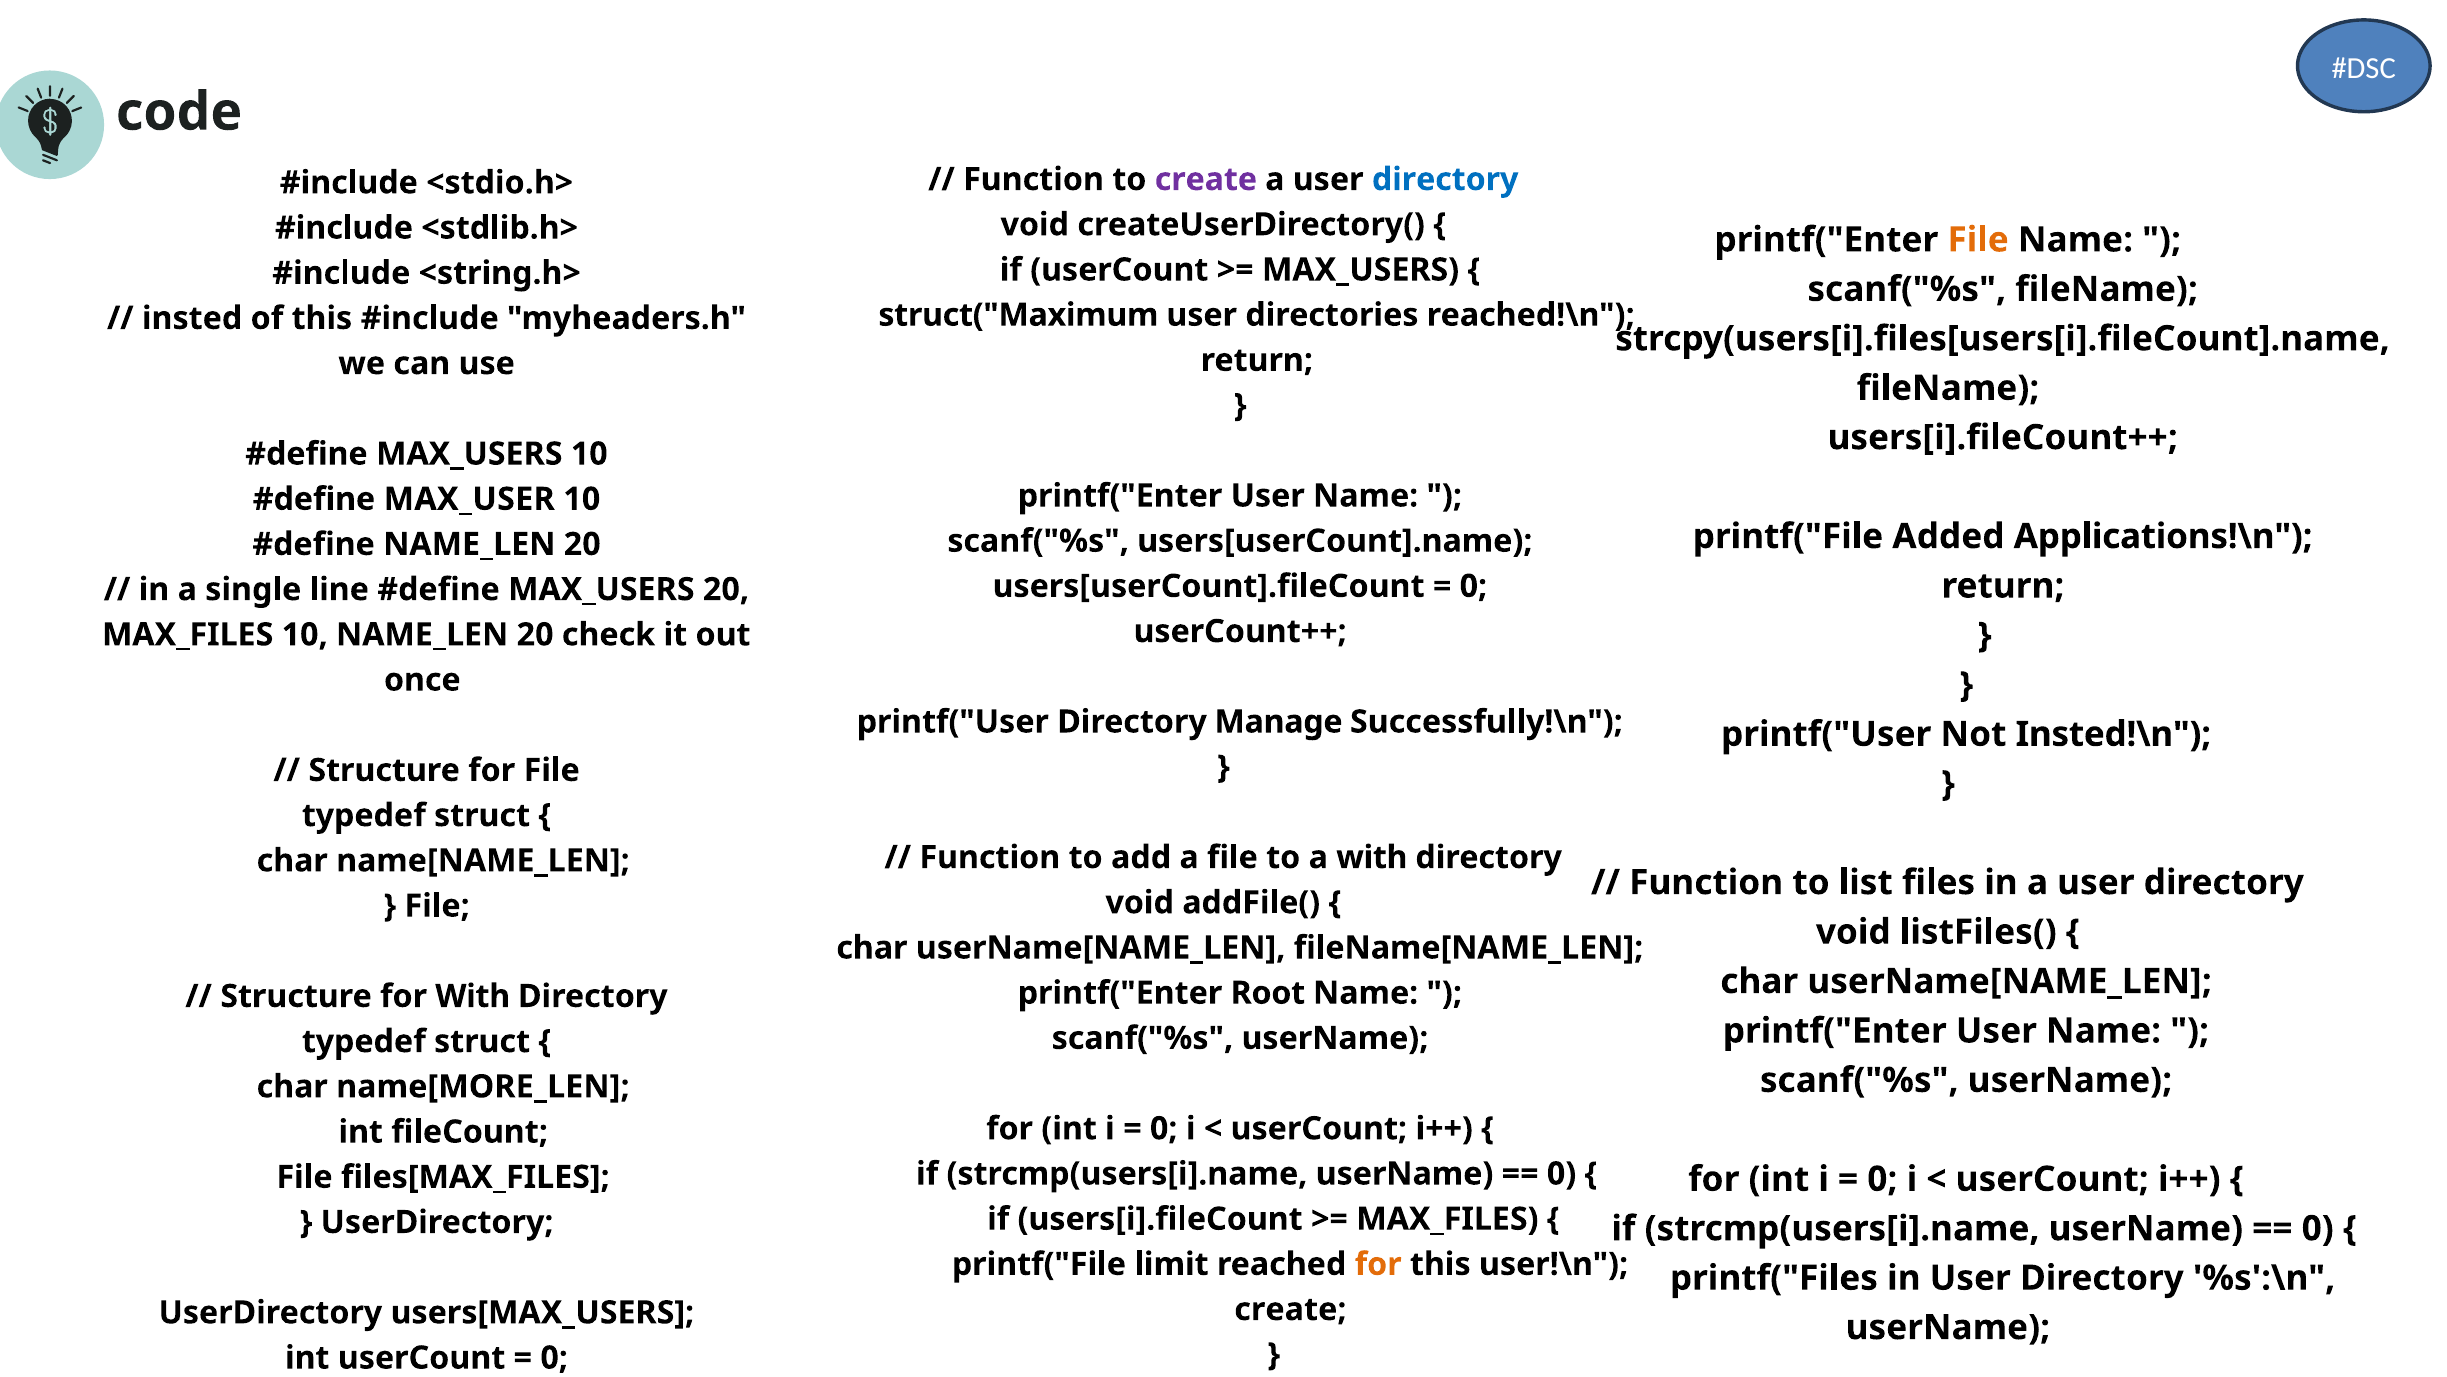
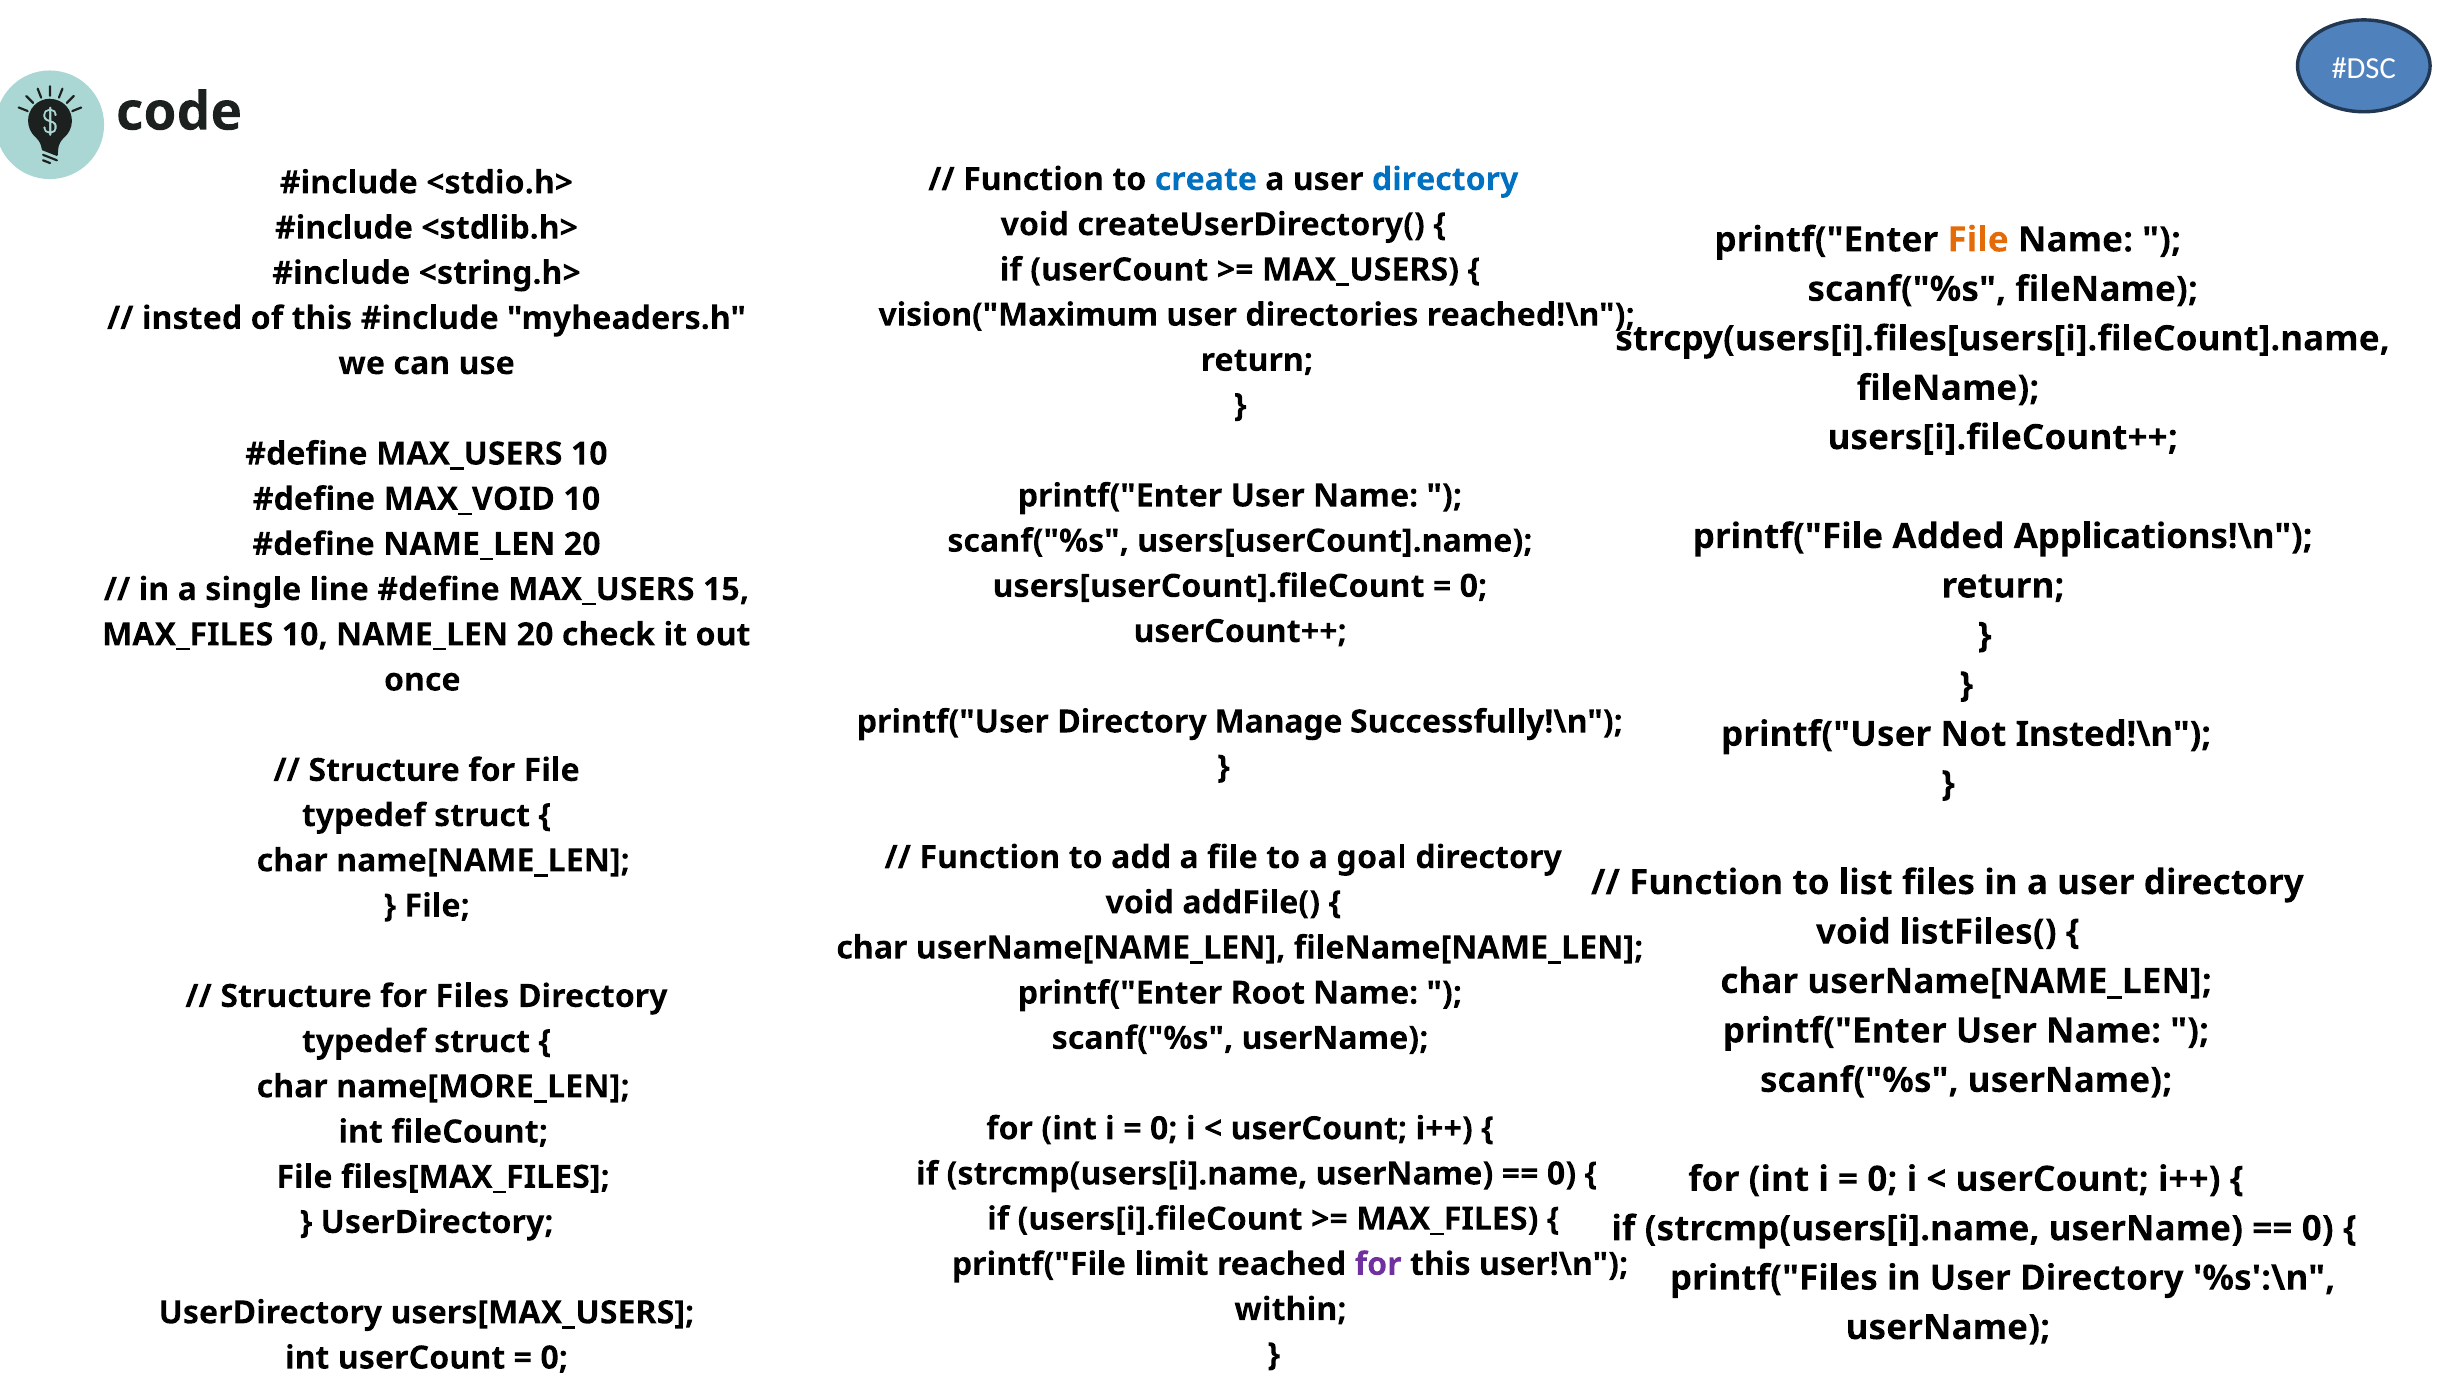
create colour: purple -> blue (1206, 179)
struct("Maximum: struct("Maximum -> vision("Maximum (1018, 315)
MAX_USER: MAX_USER -> MAX_VOID (469, 499)
MAX_USERS 20: 20 -> 15 (726, 589)
a with: with -> goal (1372, 857)
for With: With -> Files (472, 996)
for colour: orange -> purple (1378, 1264)
create: create -> within (1290, 1309)
